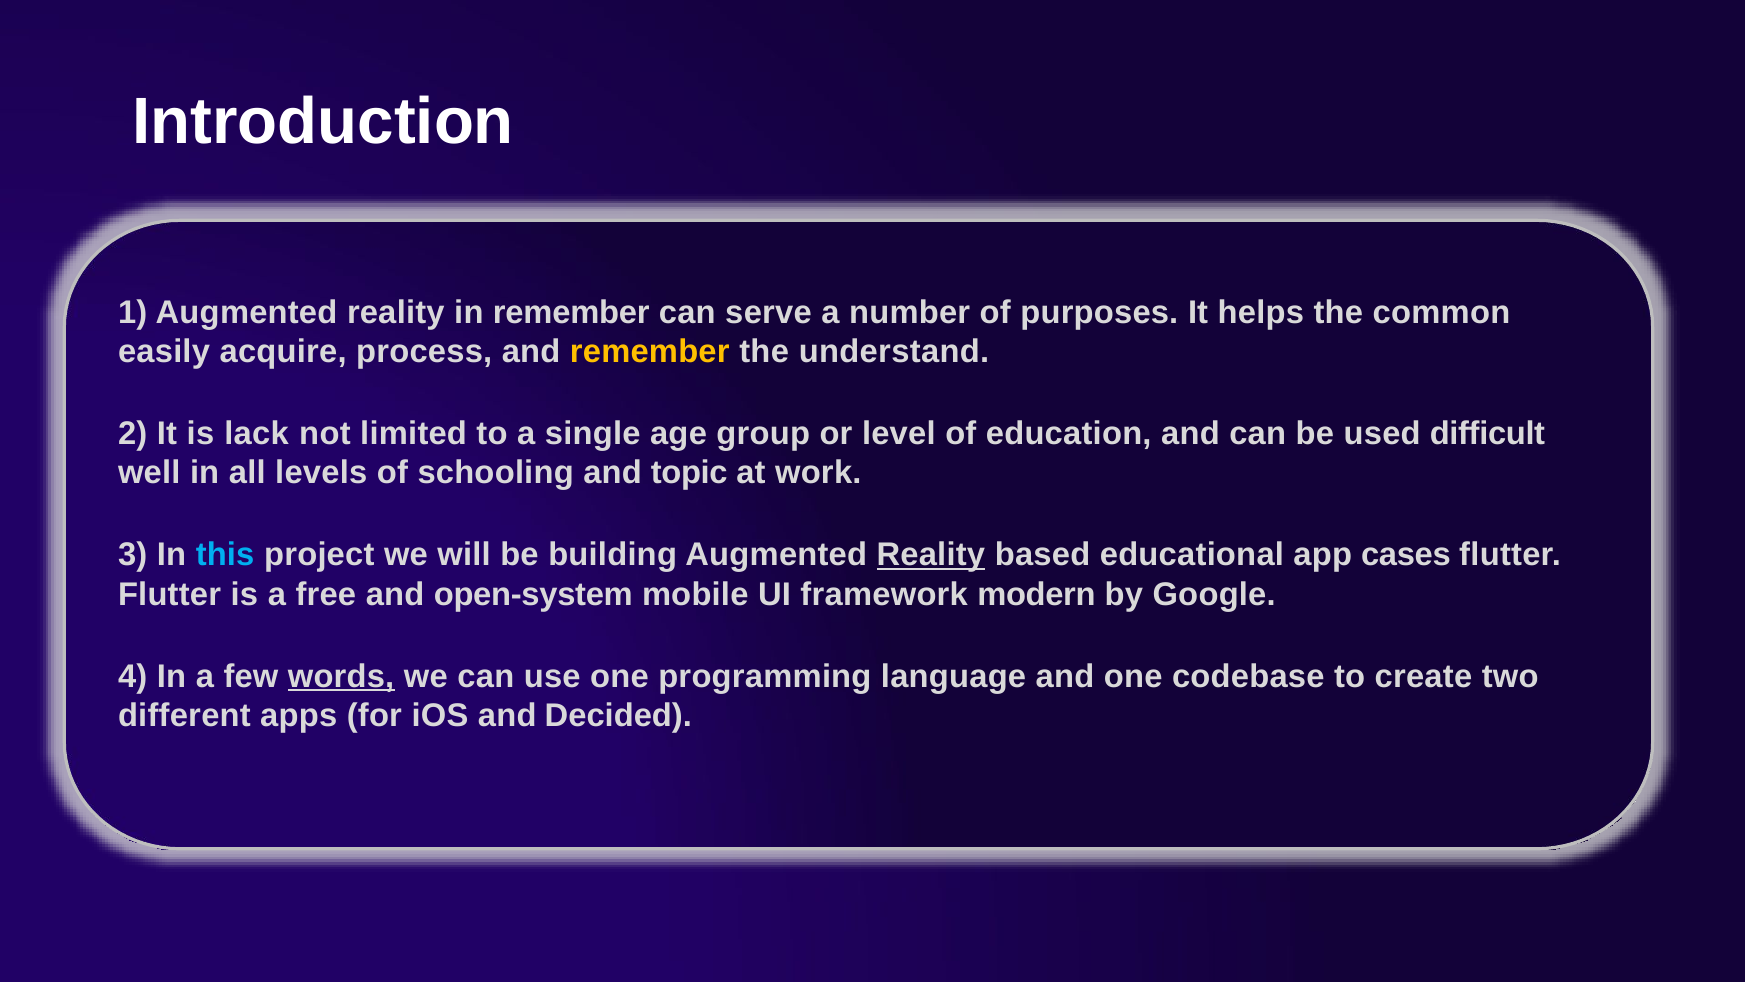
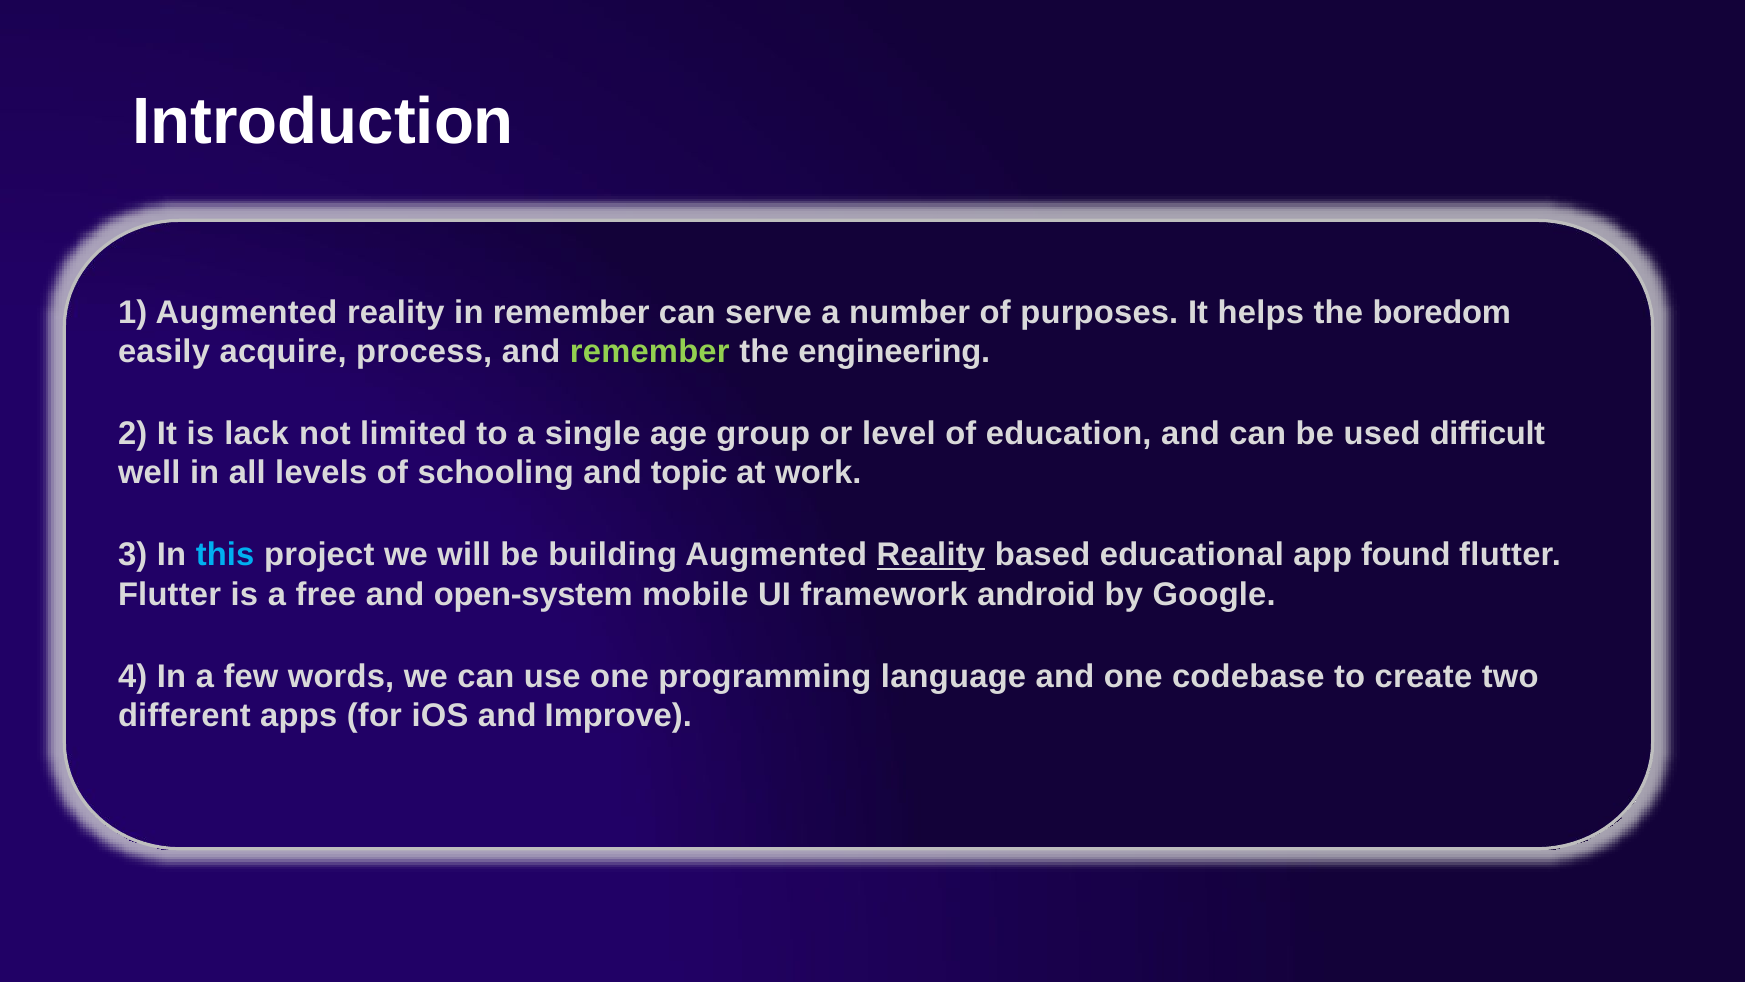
common: common -> boredom (1442, 312)
remember colour: yellow -> light green (650, 351)
understand: understand -> engineering (894, 351)
cases: cases -> found (1406, 555)
modern: modern -> android (1036, 594)
words underline: present -> none (341, 676)
Decided: Decided -> Improve (618, 715)
